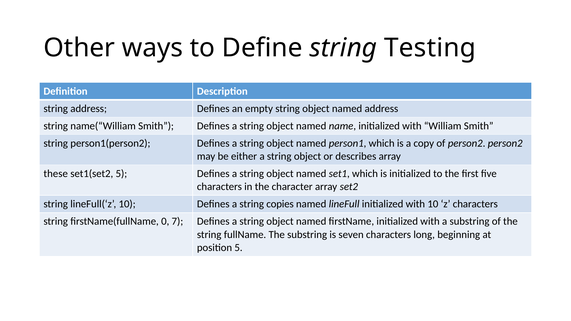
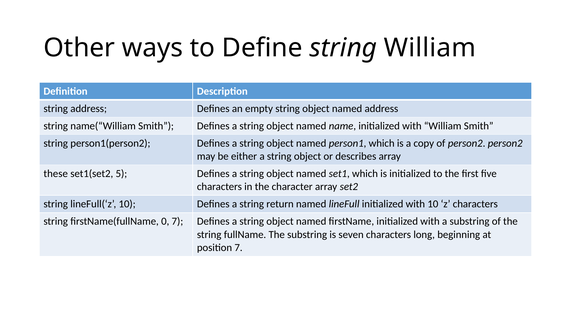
string Testing: Testing -> William (430, 48)
copies: copies -> return (280, 204)
position 5: 5 -> 7 (239, 248)
